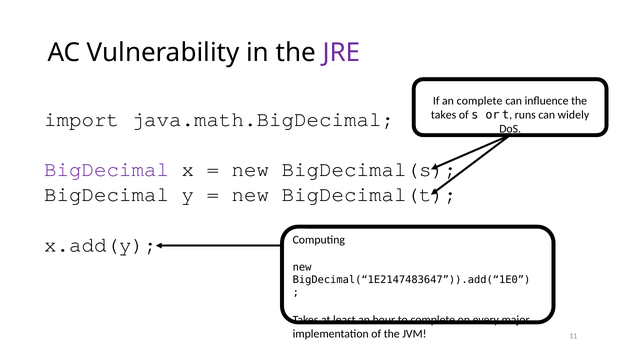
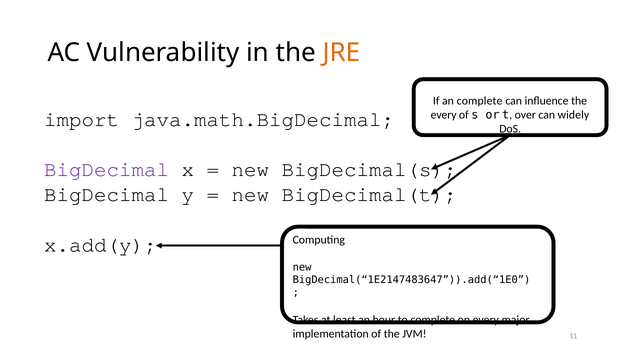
JRE colour: purple -> orange (341, 53)
takes: takes -> every (444, 115)
runs: runs -> over (525, 115)
